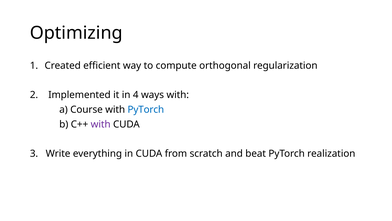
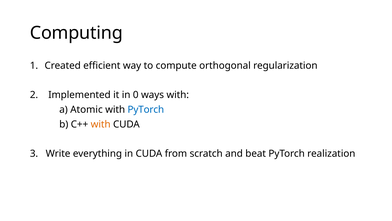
Optimizing: Optimizing -> Computing (76, 33)
4: 4 -> 0 (136, 95)
Course: Course -> Atomic (86, 109)
with colour: purple -> orange (101, 124)
